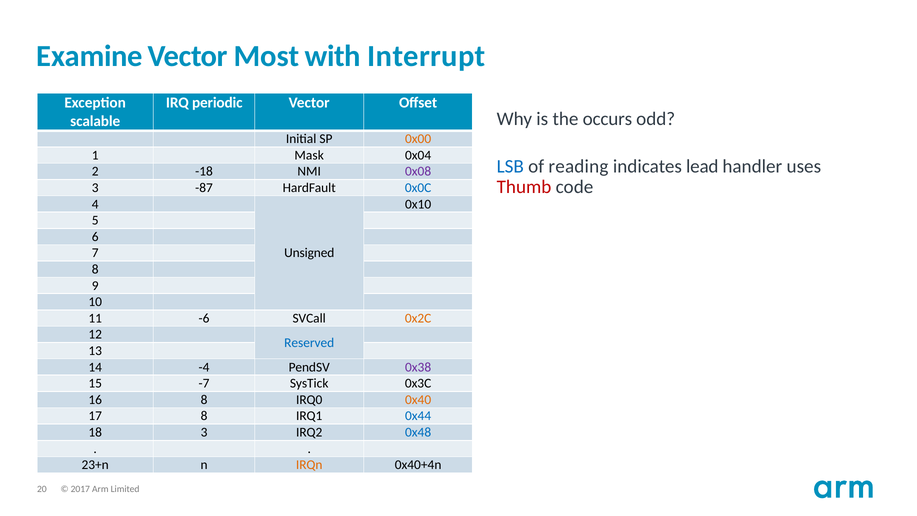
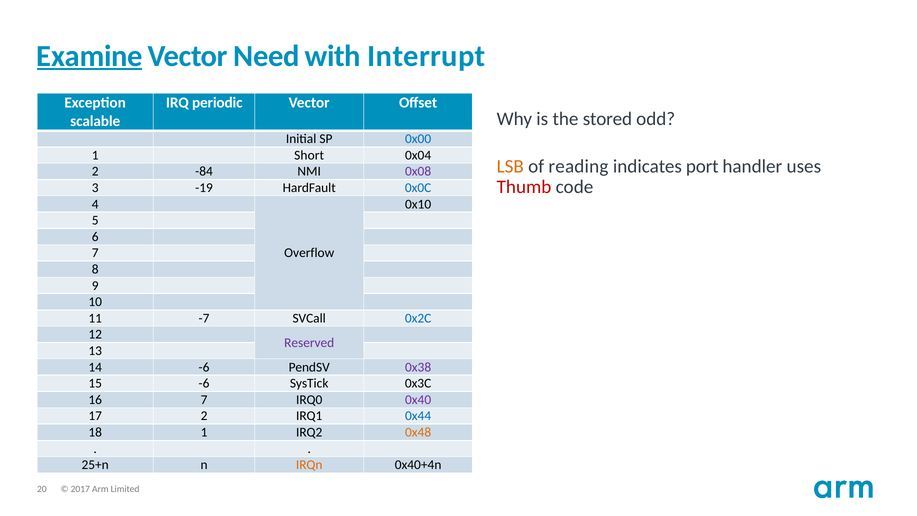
Examine underline: none -> present (90, 56)
Most: Most -> Need (267, 56)
occurs: occurs -> stored (607, 119)
0x00 colour: orange -> blue (418, 139)
Mask: Mask -> Short (309, 155)
LSB colour: blue -> orange (510, 166)
lead: lead -> port (702, 166)
-18: -18 -> -84 (204, 171)
-87: -87 -> -19 (204, 188)
Unsigned: Unsigned -> Overflow (309, 253)
-6: -6 -> -7 (204, 318)
0x2C colour: orange -> blue (418, 318)
Reserved colour: blue -> purple (309, 343)
14 -4: -4 -> -6 (204, 367)
15 -7: -7 -> -6 (204, 383)
16 8: 8 -> 7 (204, 400)
0x40 colour: orange -> purple (418, 400)
17 8: 8 -> 2 (204, 416)
18 3: 3 -> 1 (204, 432)
0x48 colour: blue -> orange (418, 432)
23+n: 23+n -> 25+n (95, 465)
